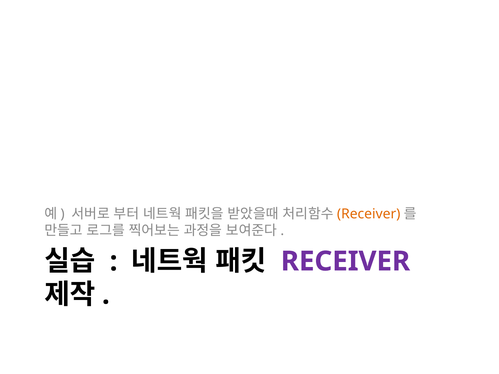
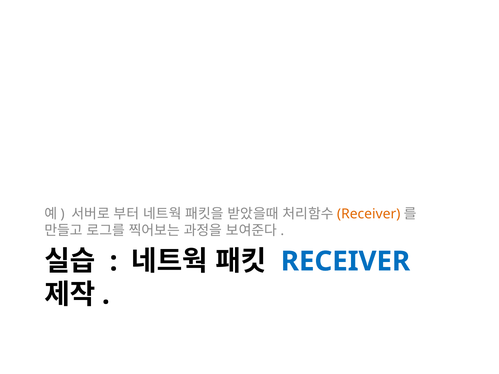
RECEIVER colour: purple -> blue (345, 262)
